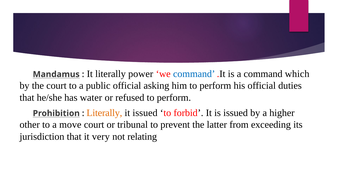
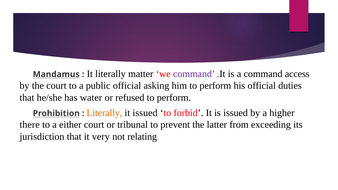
power: power -> matter (141, 74)
command colour: blue -> purple (194, 74)
which: which -> access (297, 74)
other: other -> there (30, 125)
move: move -> either (70, 125)
